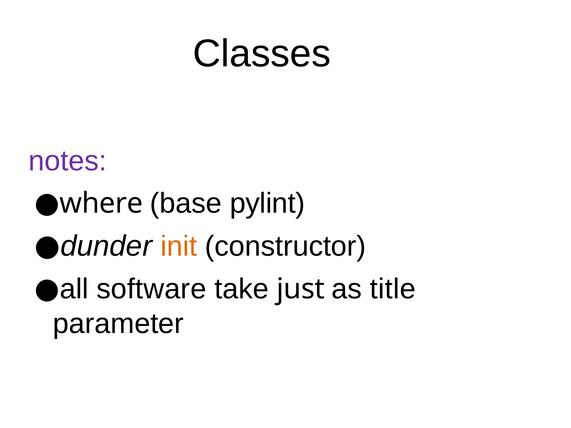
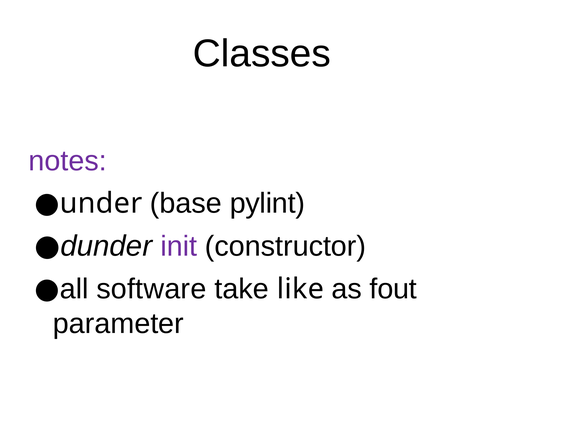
where: where -> under (101, 203)
init colour: orange -> purple (179, 246)
just: just -> like (300, 289)
title: title -> fout (393, 289)
